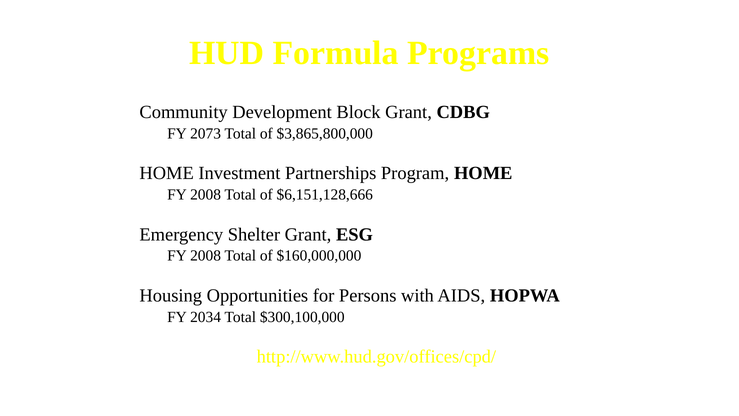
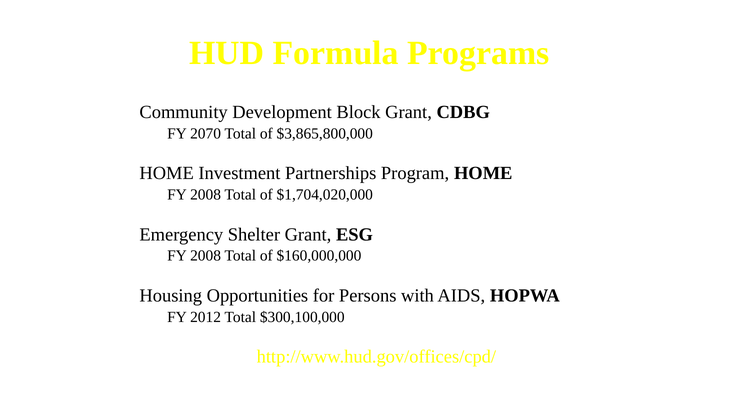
2073: 2073 -> 2070 (206, 133)
$6,151,128,666: $6,151,128,666 -> $1,704,020,000 (325, 195)
2034: 2034 -> 2012 (206, 317)
